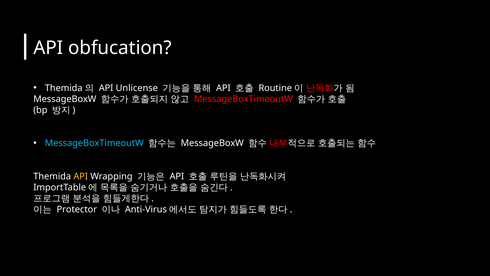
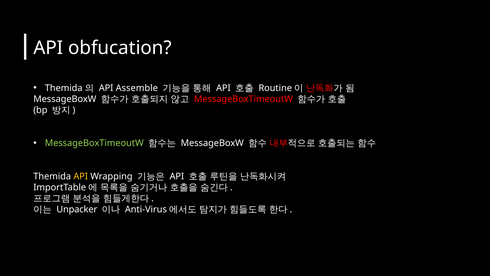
Unlicense: Unlicense -> Assemble (137, 88)
MessageBoxTimeoutW colour: light blue -> light green (94, 143)
Protector: Protector -> Unpacker (77, 209)
